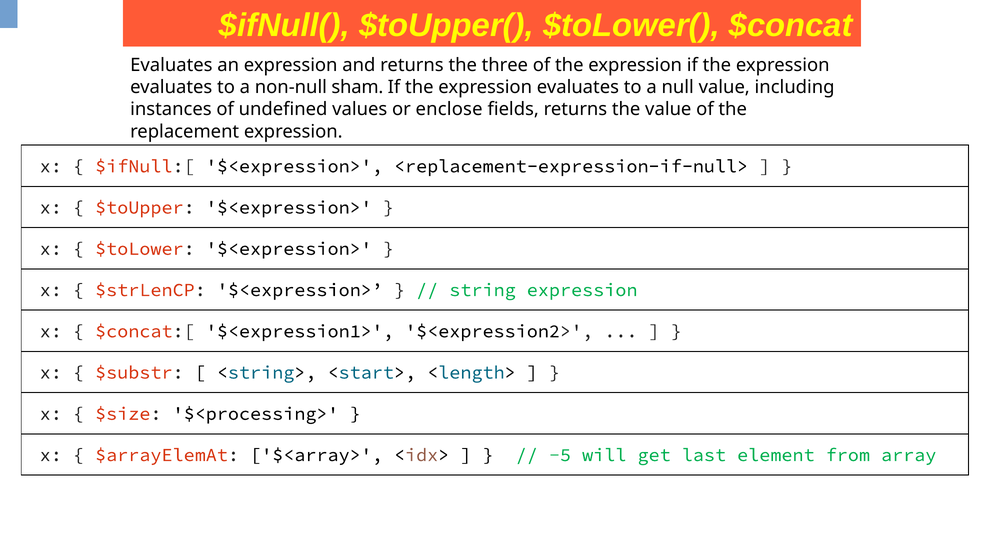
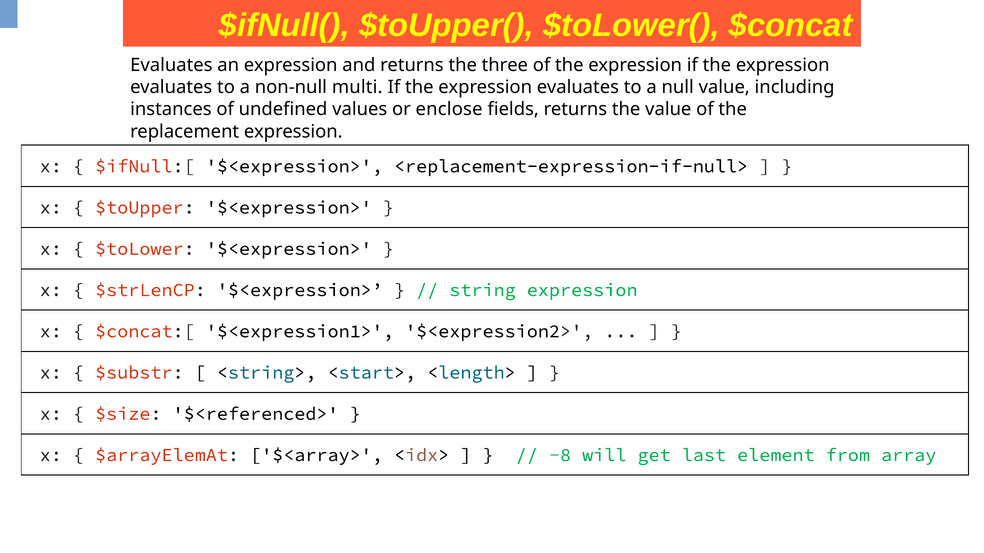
sham: sham -> multi (357, 87)
$<processing>: $<processing> -> $<referenced> (256, 414)
-5: -5 -> -8 (560, 455)
